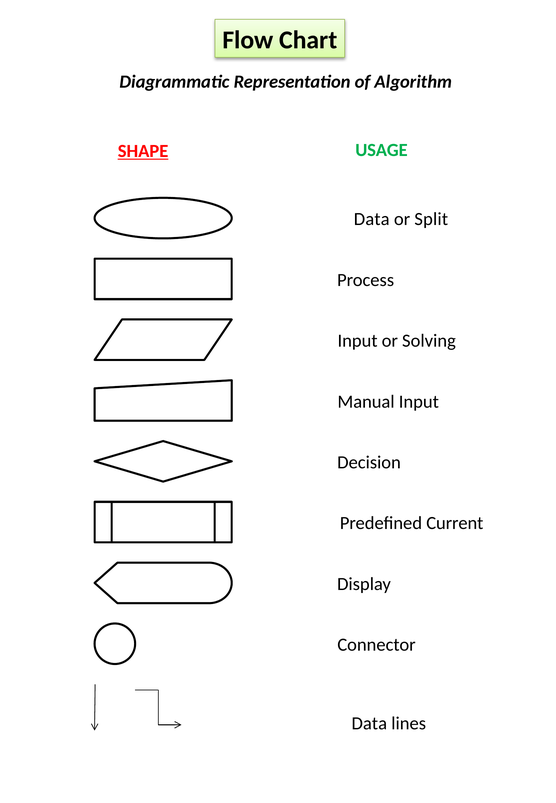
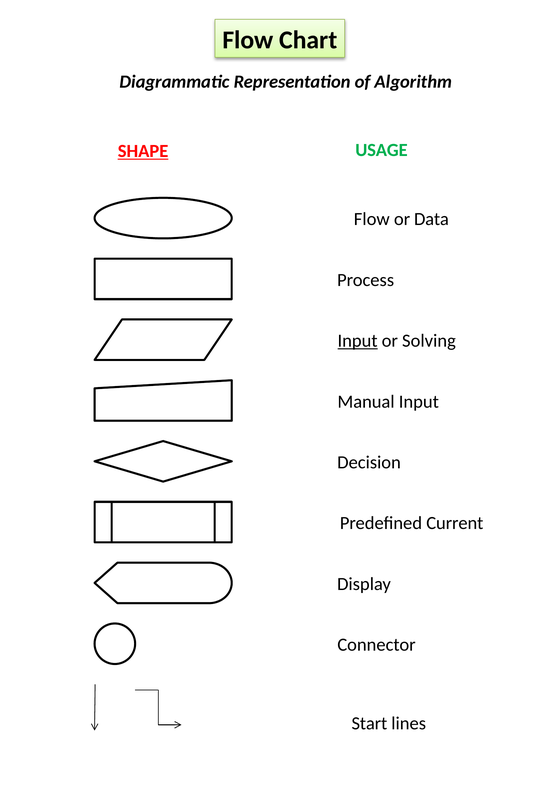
Data: Data -> Flow (372, 219)
Split: Split -> Data (431, 219)
Input underline: none -> present (358, 341)
Data: Data -> Start (369, 724)
